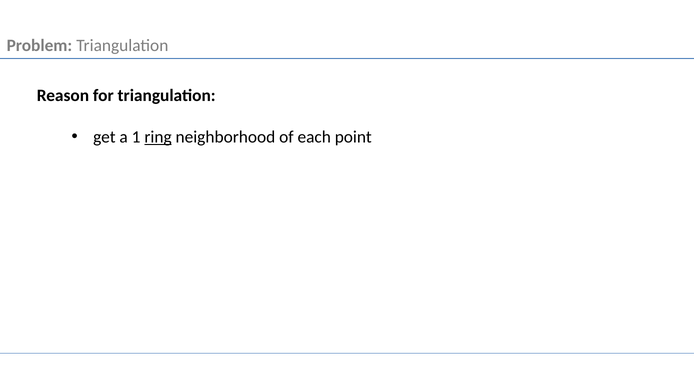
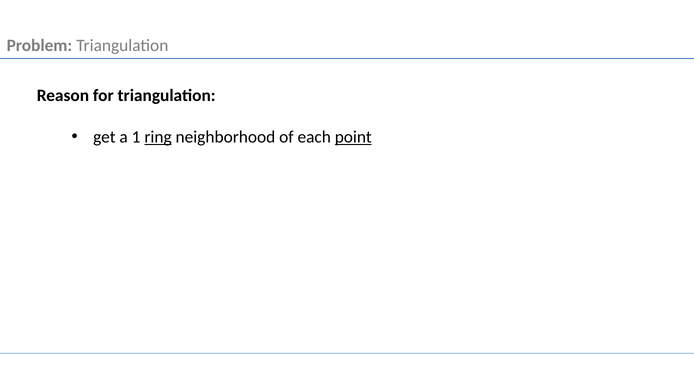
point underline: none -> present (353, 137)
